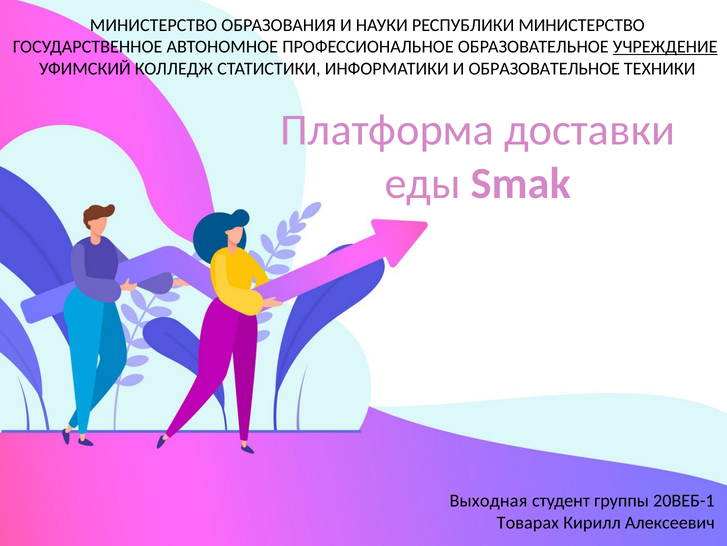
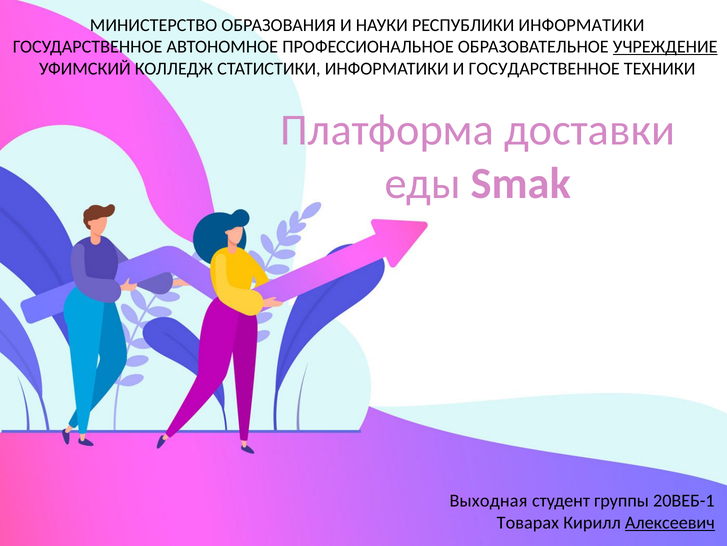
РЕСПУБЛИКИ МИНИСТЕРСТВО: МИНИСТЕРСТВО -> ИНФОРМАТИКИ (581, 25)
И ОБРАЗОВАТЕЛЬНОЕ: ОБРАЗОВАТЕЛЬНОЕ -> ГОСУДАРСТВЕННОЕ (544, 69)
Алексеевич underline: none -> present (670, 522)
